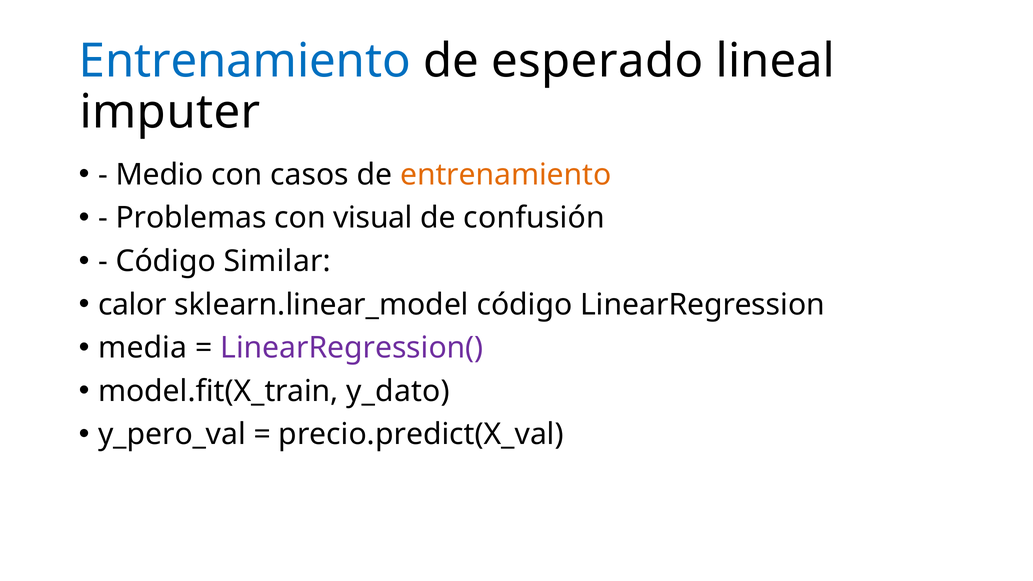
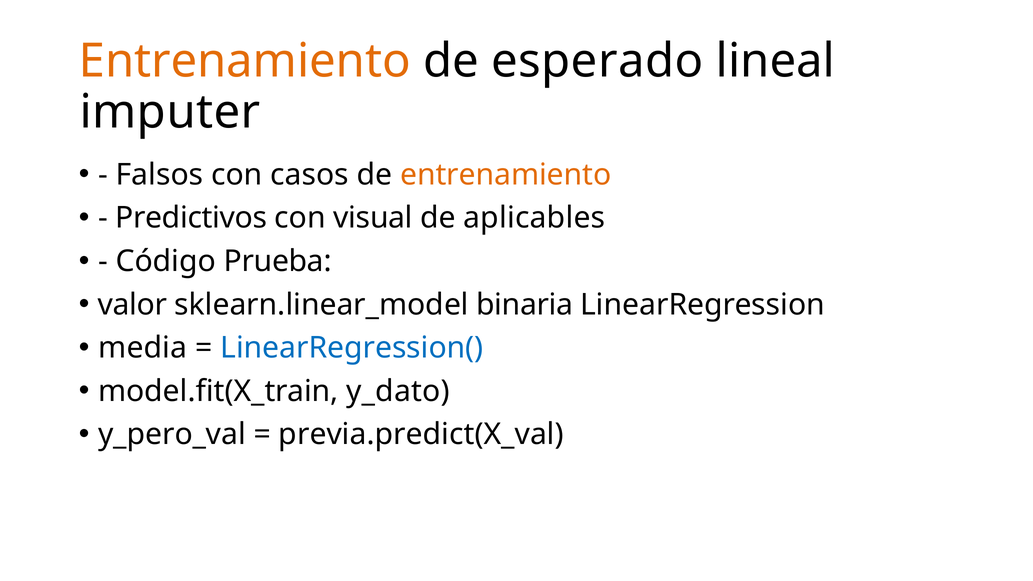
Entrenamiento colour: blue -> orange (245, 61)
Medio: Medio -> Falsos (159, 175)
Problemas: Problemas -> Predictivos (191, 218)
confusión: confusión -> aplicables (534, 218)
Similar: Similar -> Prueba (278, 261)
calor: calor -> valor (133, 305)
sklearn.linear_model código: código -> binaria (525, 305)
LinearRegression( colour: purple -> blue (352, 348)
precio.predict(X_val: precio.predict(X_val -> previa.predict(X_val (421, 435)
